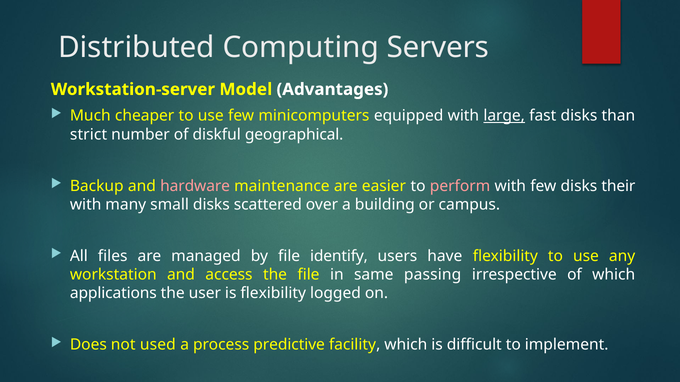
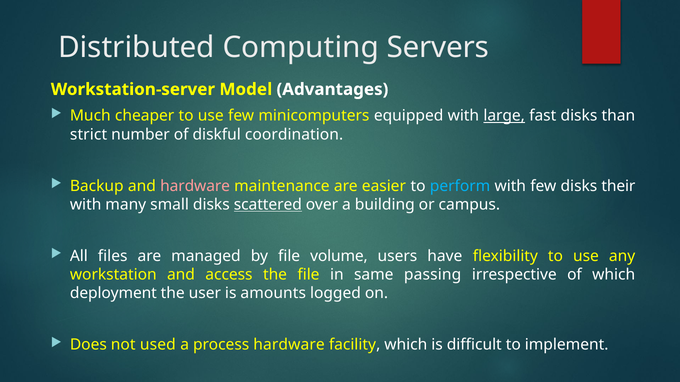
geographical: geographical -> coordination (294, 135)
perform colour: pink -> light blue (460, 186)
scattered underline: none -> present (268, 205)
identify: identify -> volume (339, 256)
applications: applications -> deployment (113, 294)
is flexibility: flexibility -> amounts (273, 294)
process predictive: predictive -> hardware (289, 345)
